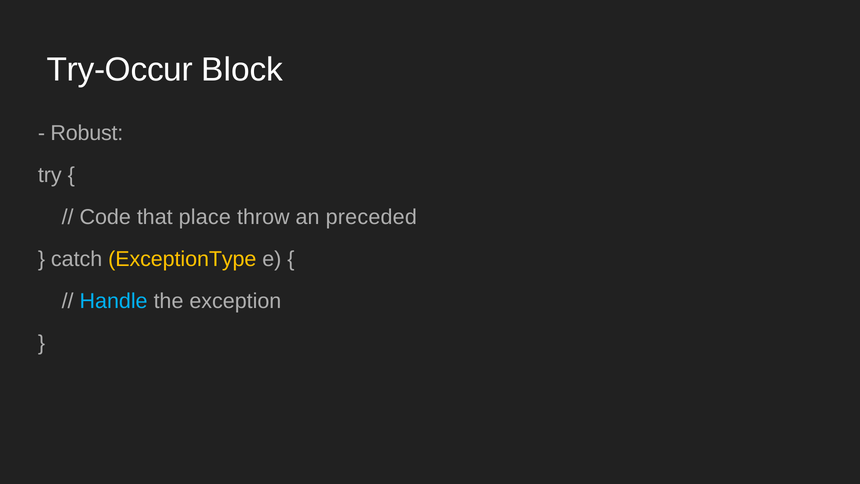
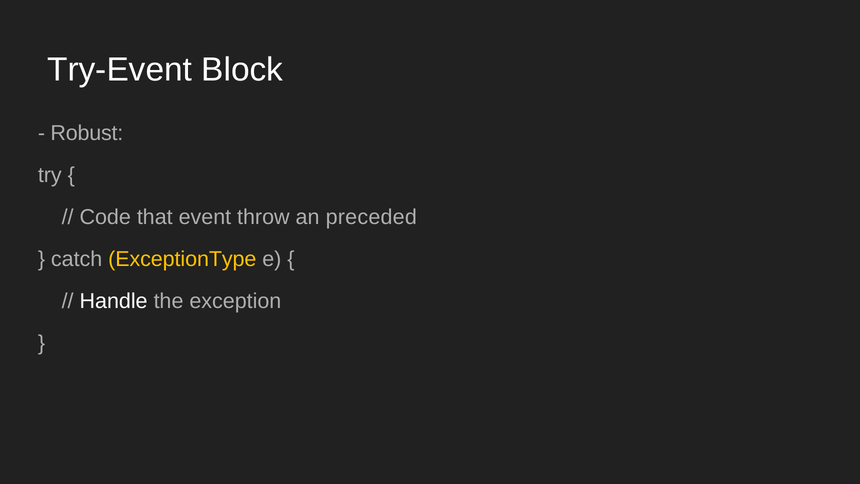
Try-Occur: Try-Occur -> Try-Event (120, 70)
place: place -> event (205, 217)
Handle colour: light blue -> white (114, 301)
